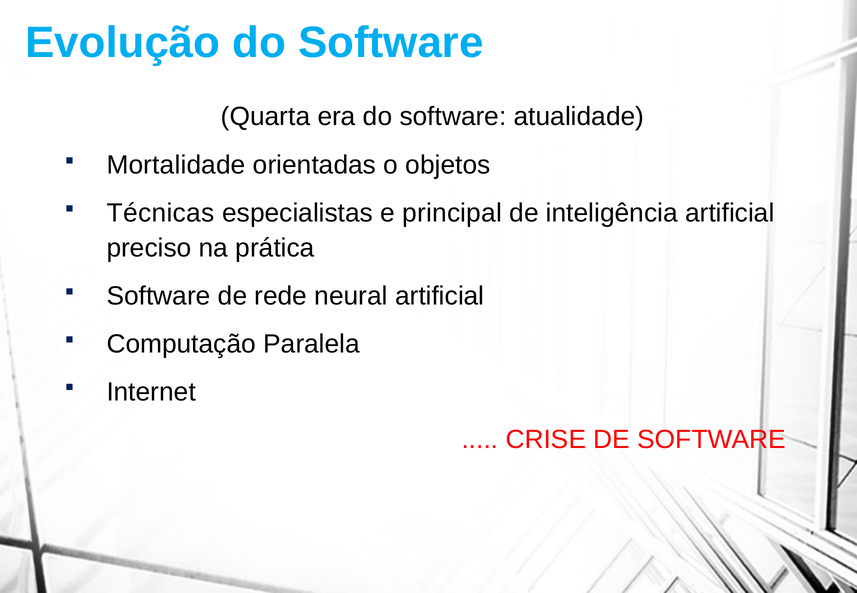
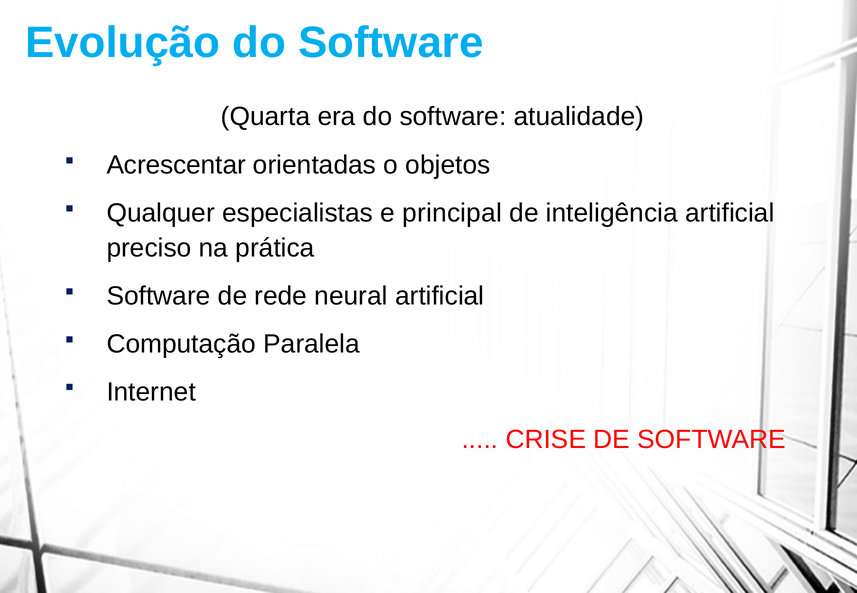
Mortalidade: Mortalidade -> Acrescentar (176, 165)
Técnicas: Técnicas -> Qualquer (161, 213)
